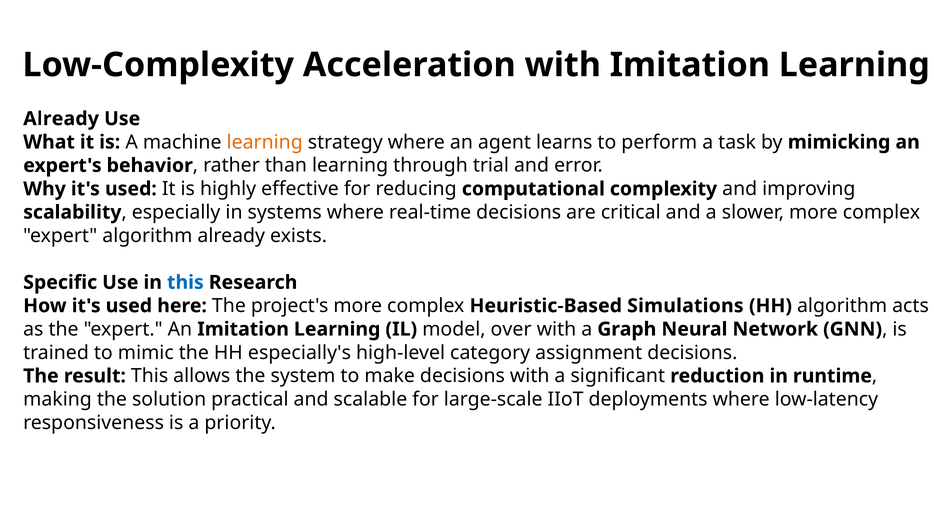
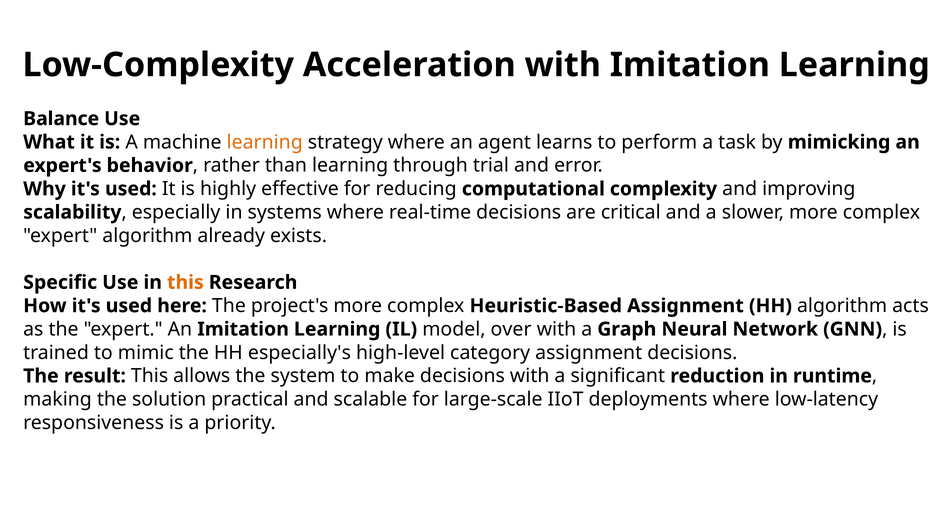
Already: Already -> Balance (61, 119)
this colour: blue -> orange (185, 282)
Heuristic-Based Simulations: Simulations -> Assignment (685, 305)
